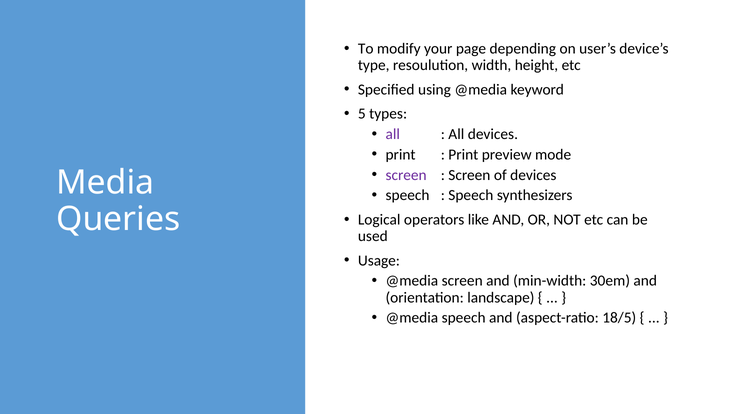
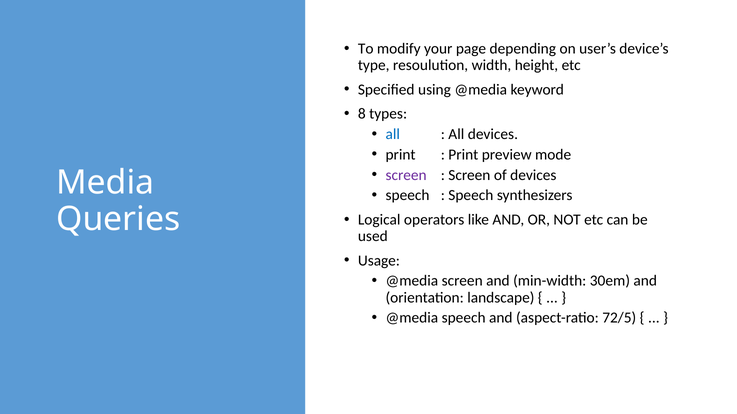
5: 5 -> 8 (362, 114)
all colour: purple -> blue (393, 134)
18/5: 18/5 -> 72/5 (619, 318)
